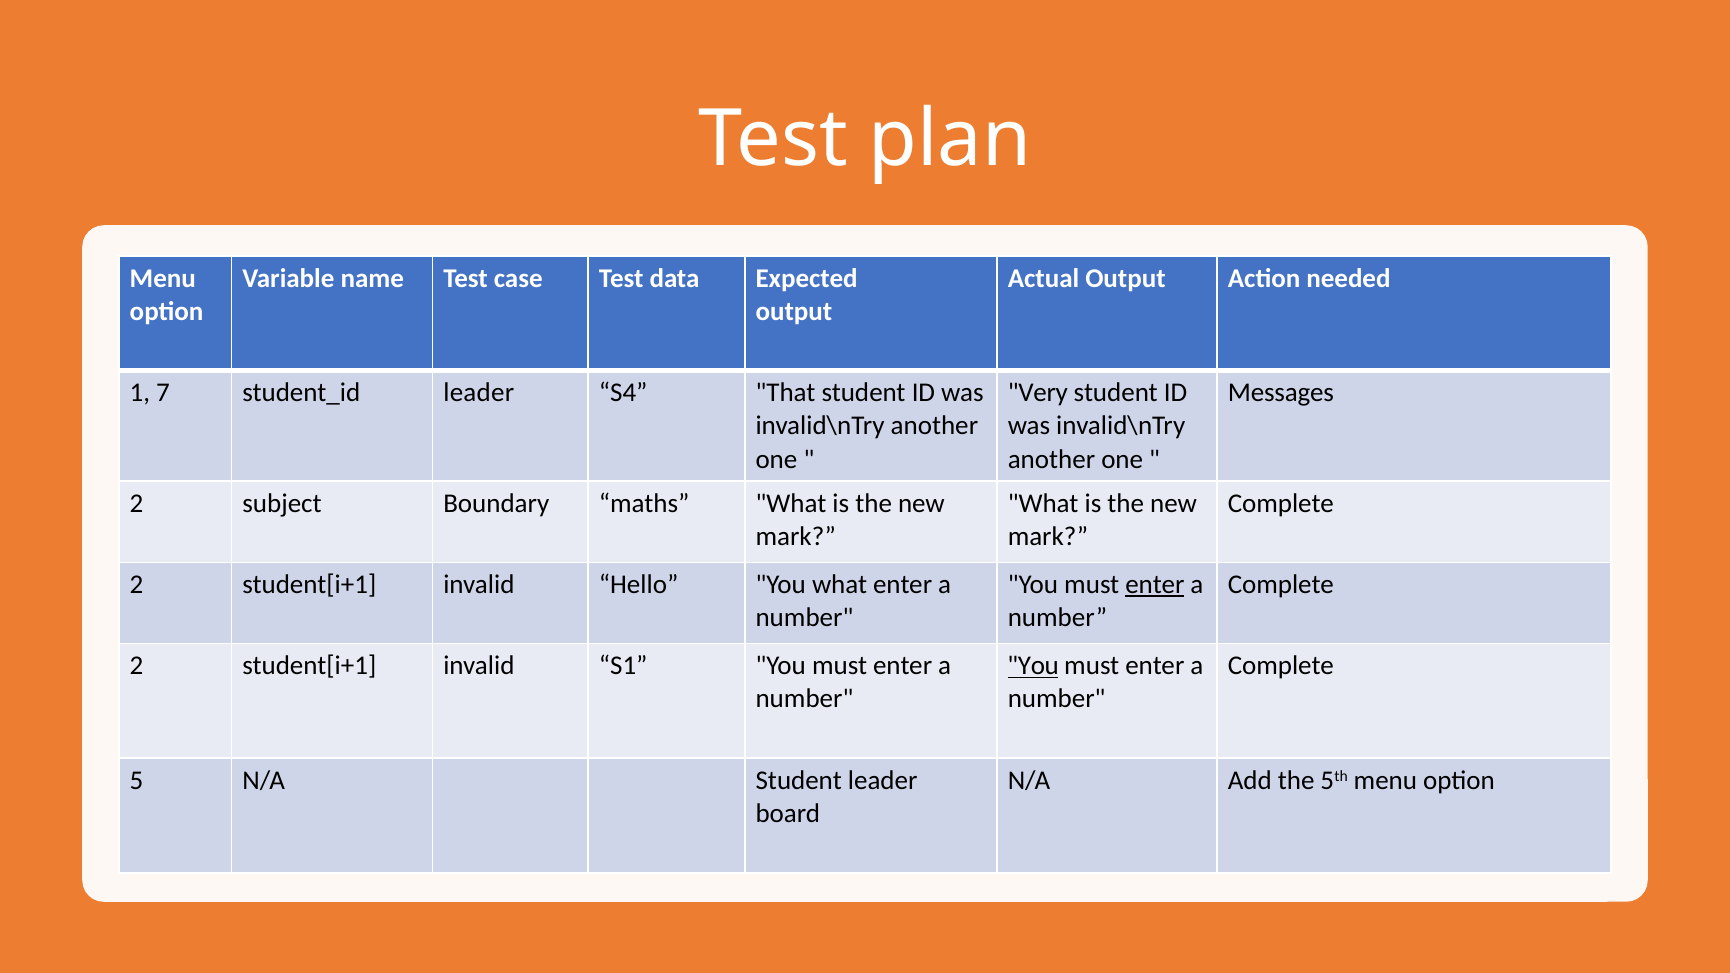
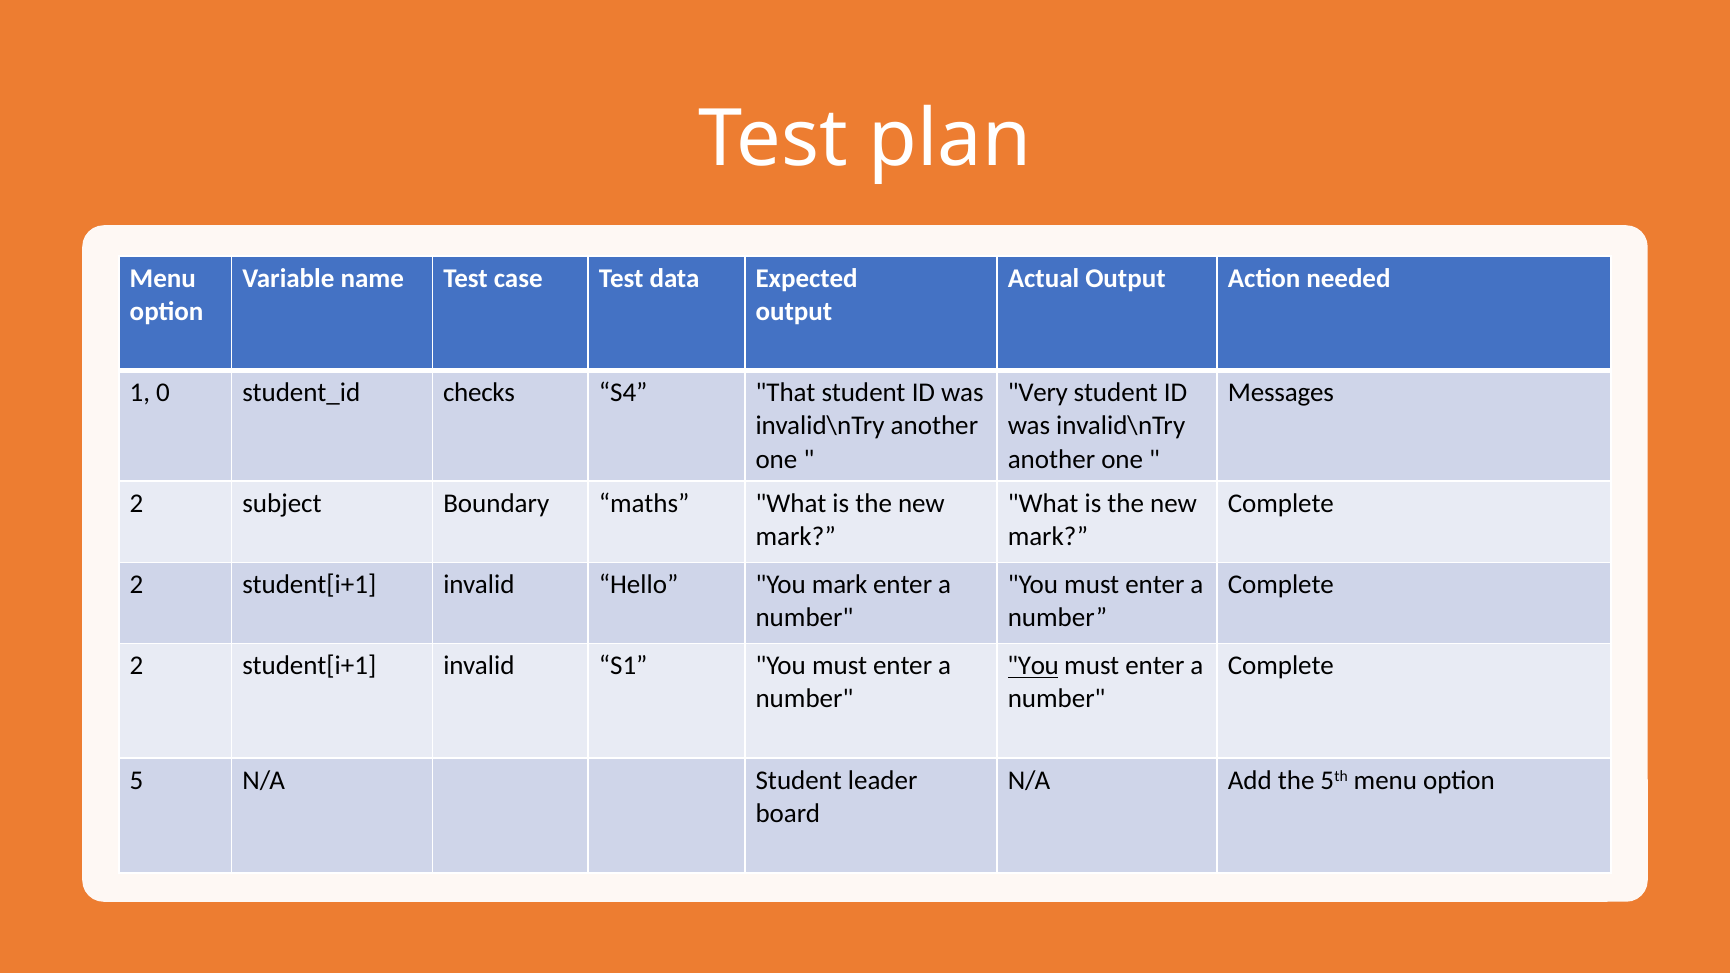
7: 7 -> 0 (163, 393)
leader: leader -> checks (479, 393)
You what: what -> mark (840, 585)
enter underline: present -> none (1155, 585)
